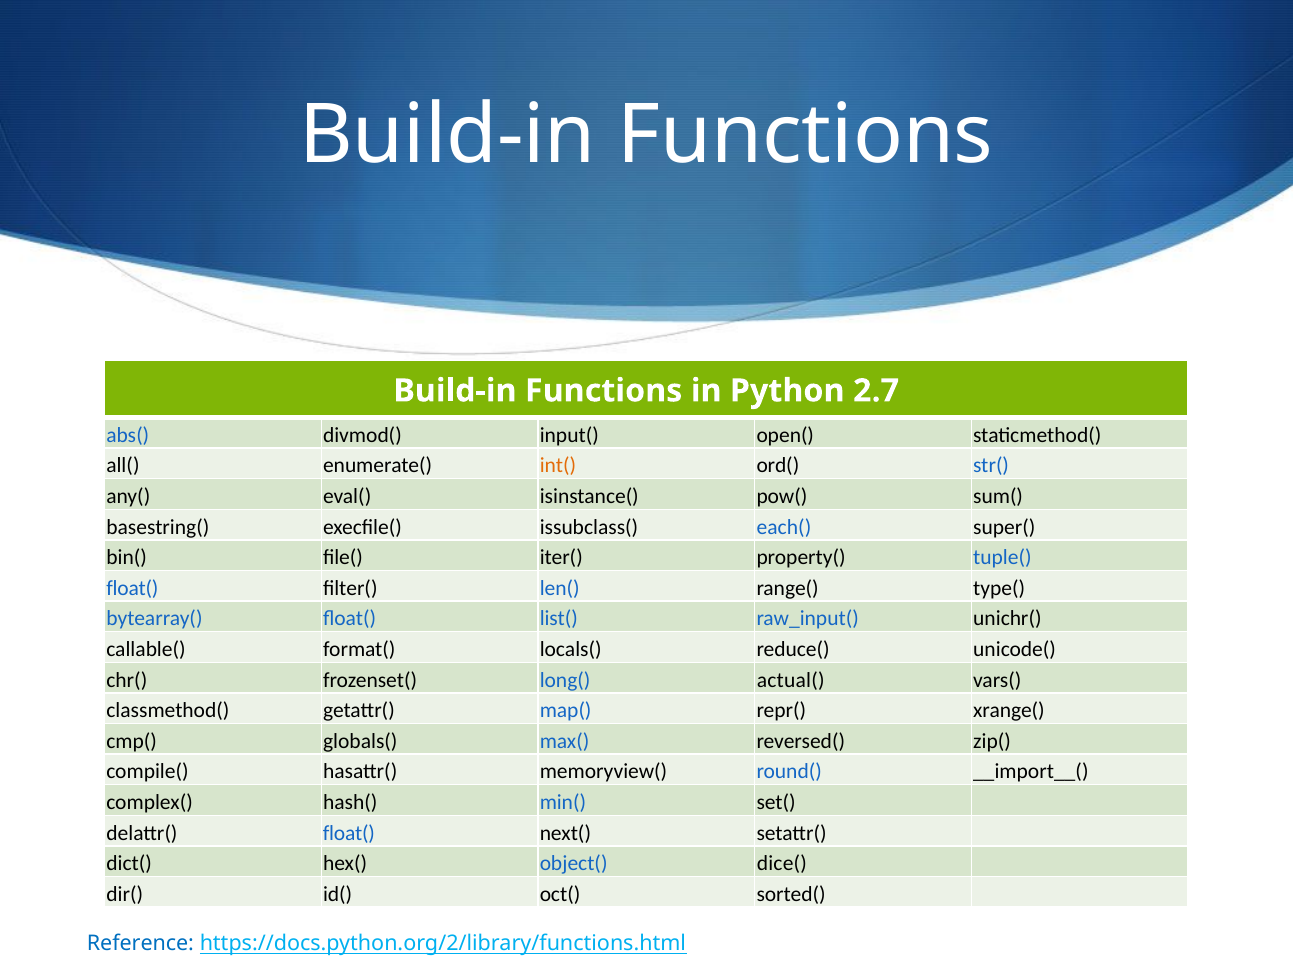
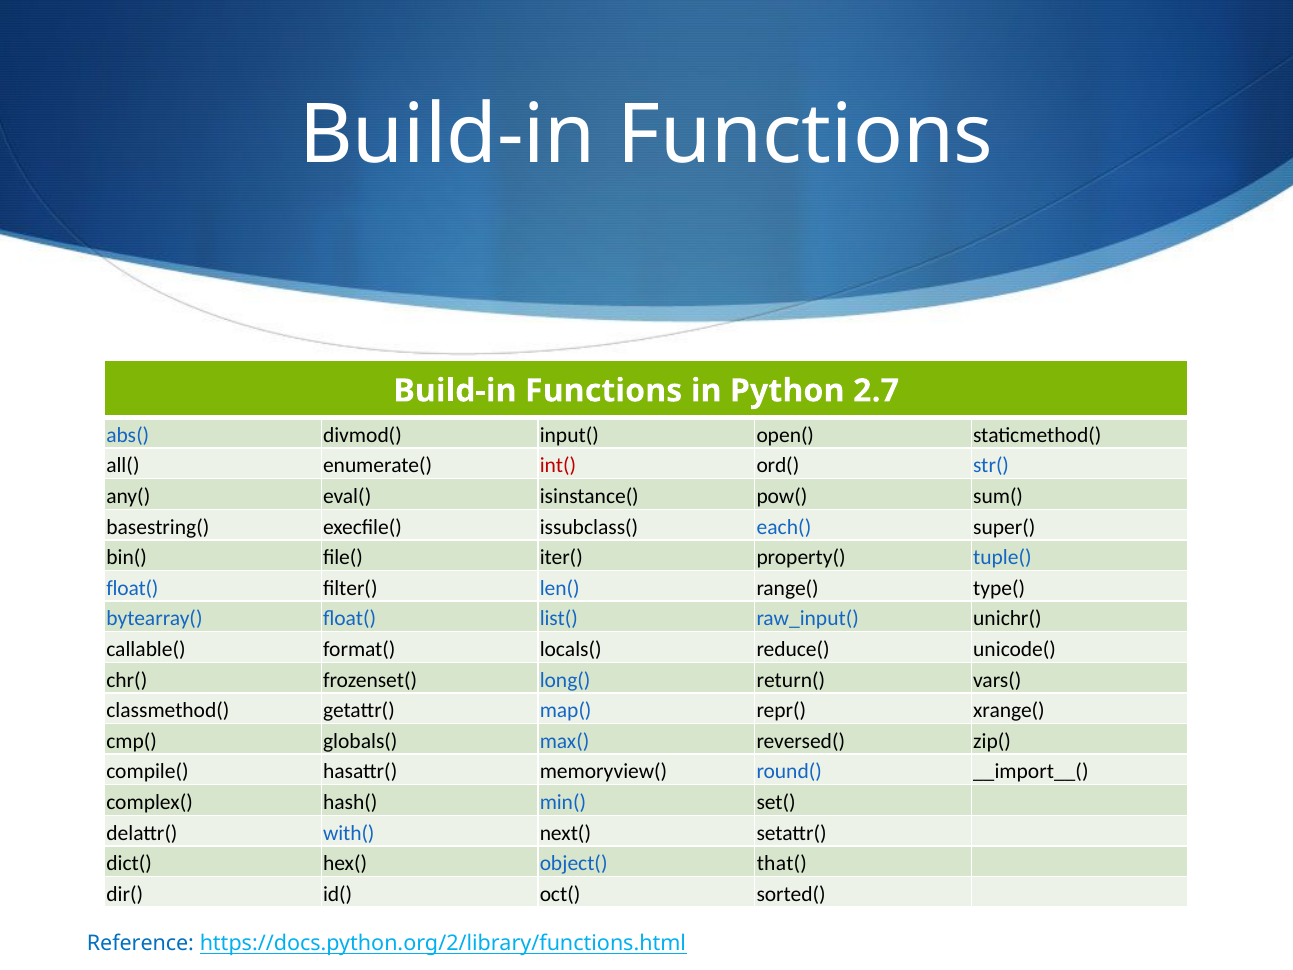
int( colour: orange -> red (558, 466)
actual(: actual( -> return( (791, 680)
delattr( float(: float( -> with( (349, 833)
dice(: dice( -> that( (782, 863)
